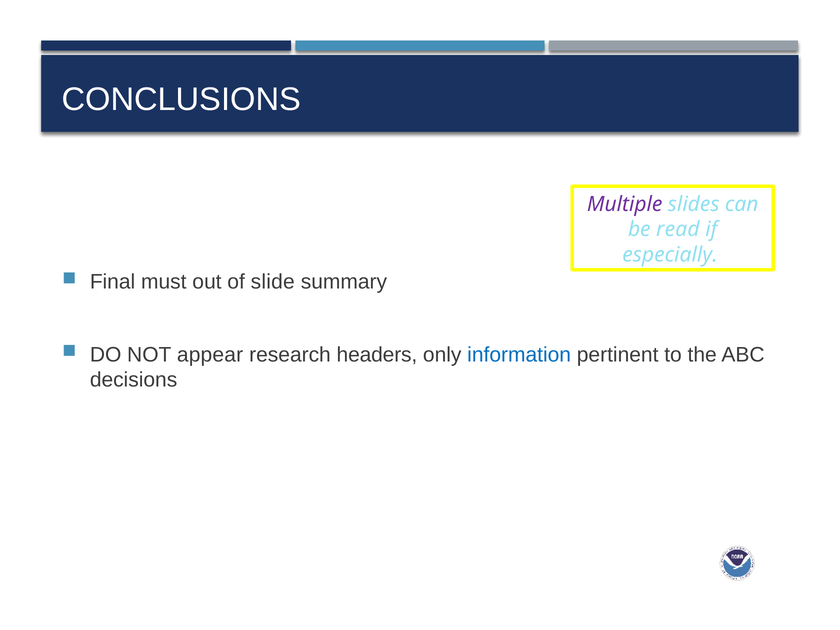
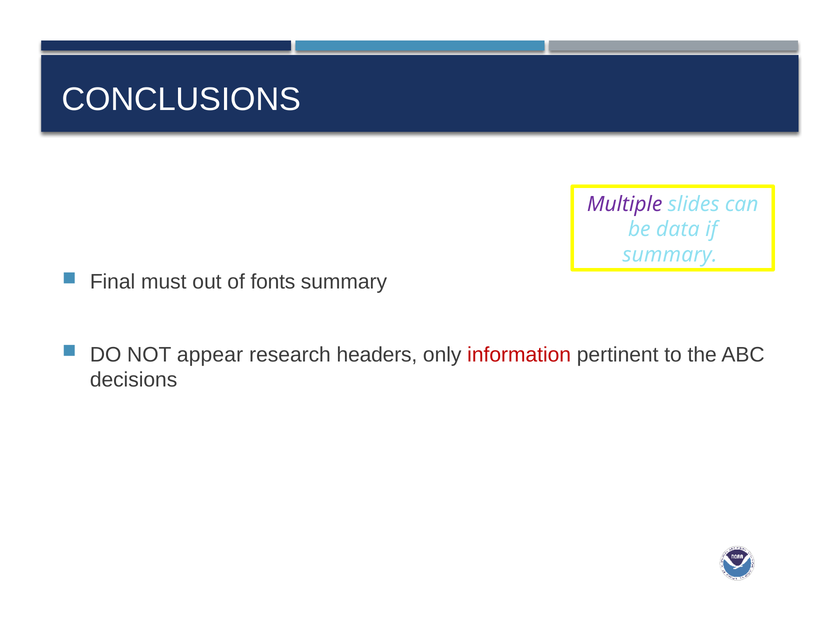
read: read -> data (678, 229)
especially: especially -> summary (670, 255)
slide: slide -> fonts (273, 282)
information colour: blue -> red (519, 355)
